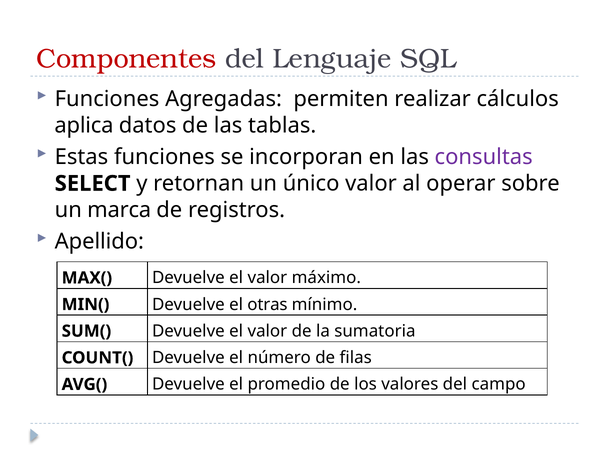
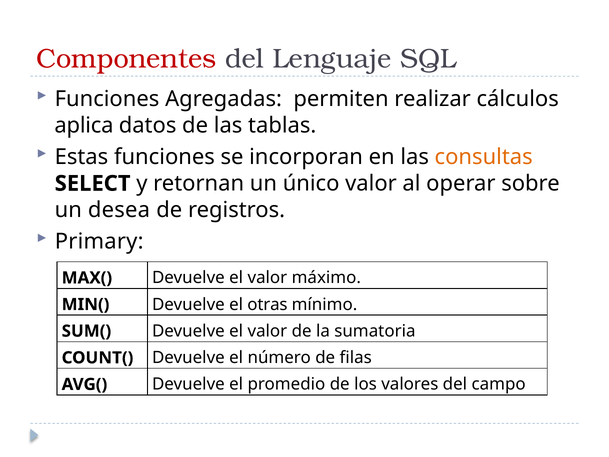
consultas colour: purple -> orange (484, 157)
marca: marca -> desea (119, 210)
Apellido: Apellido -> Primary (99, 241)
